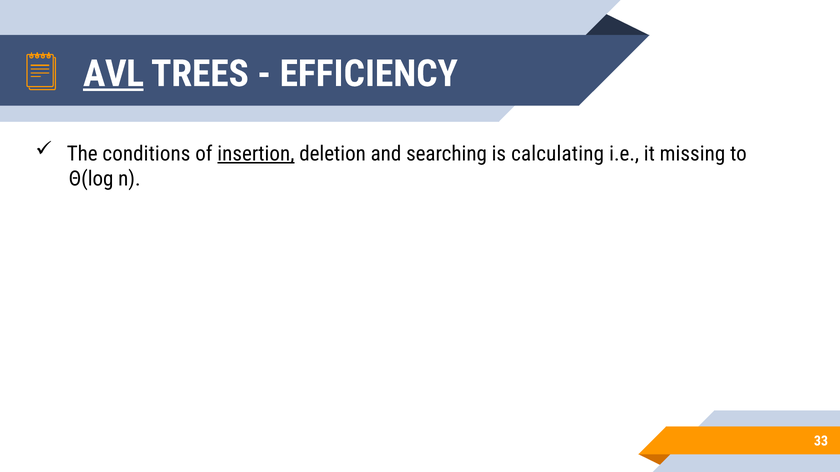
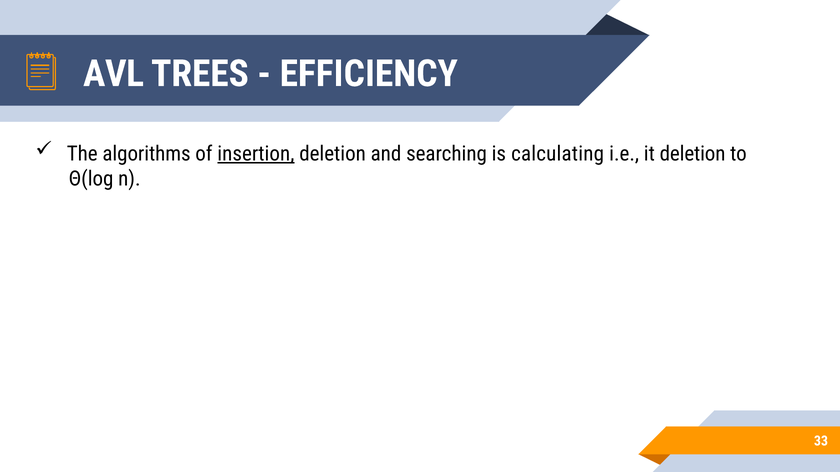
AVL underline: present -> none (114, 74)
conditions: conditions -> algorithms (147, 154)
it missing: missing -> deletion (693, 154)
